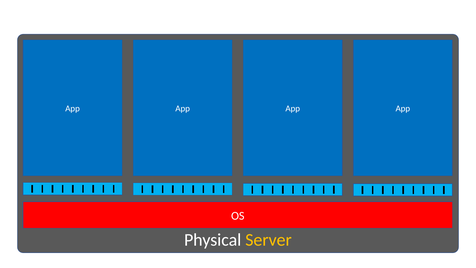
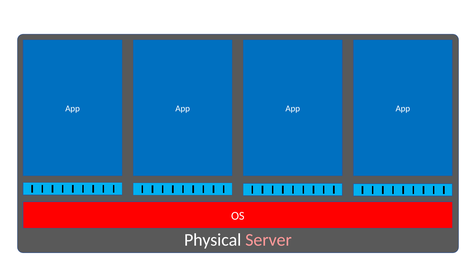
Server colour: yellow -> pink (269, 240)
